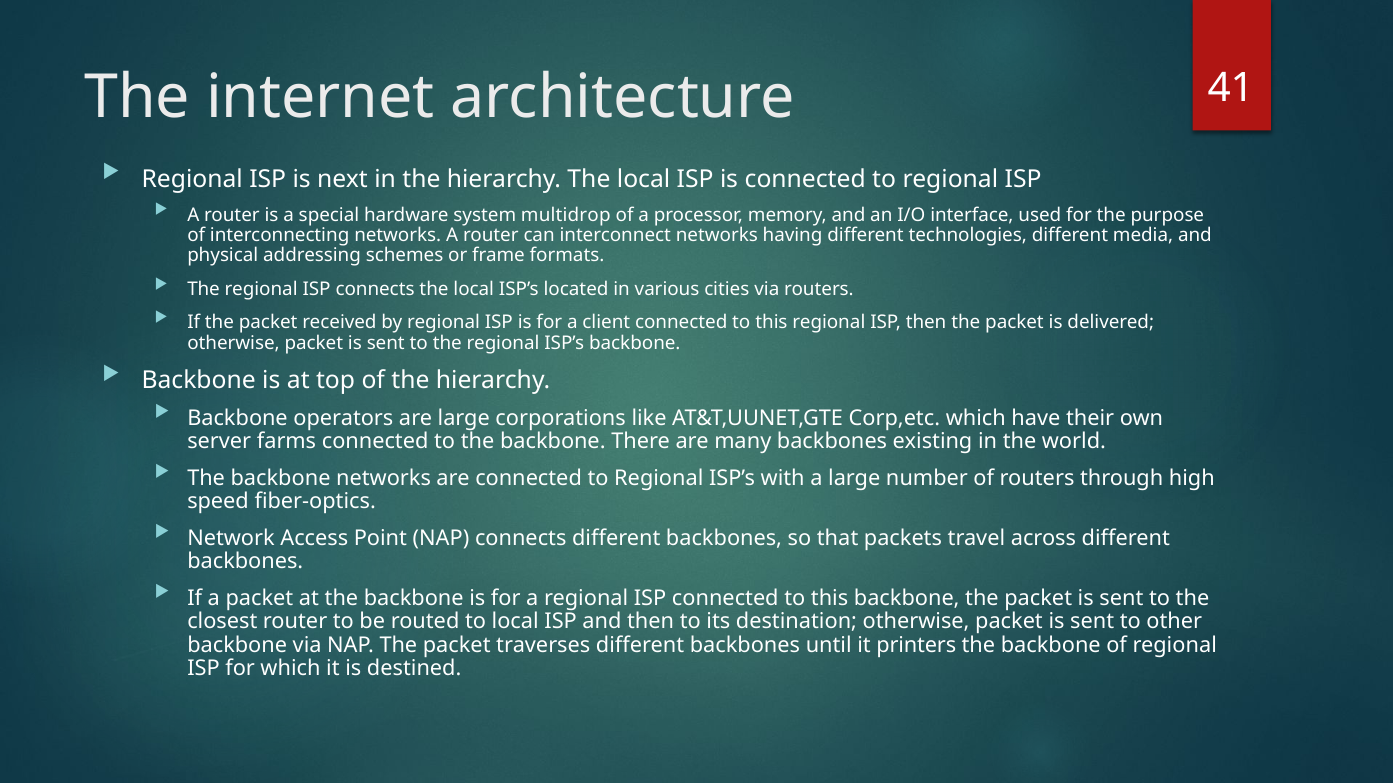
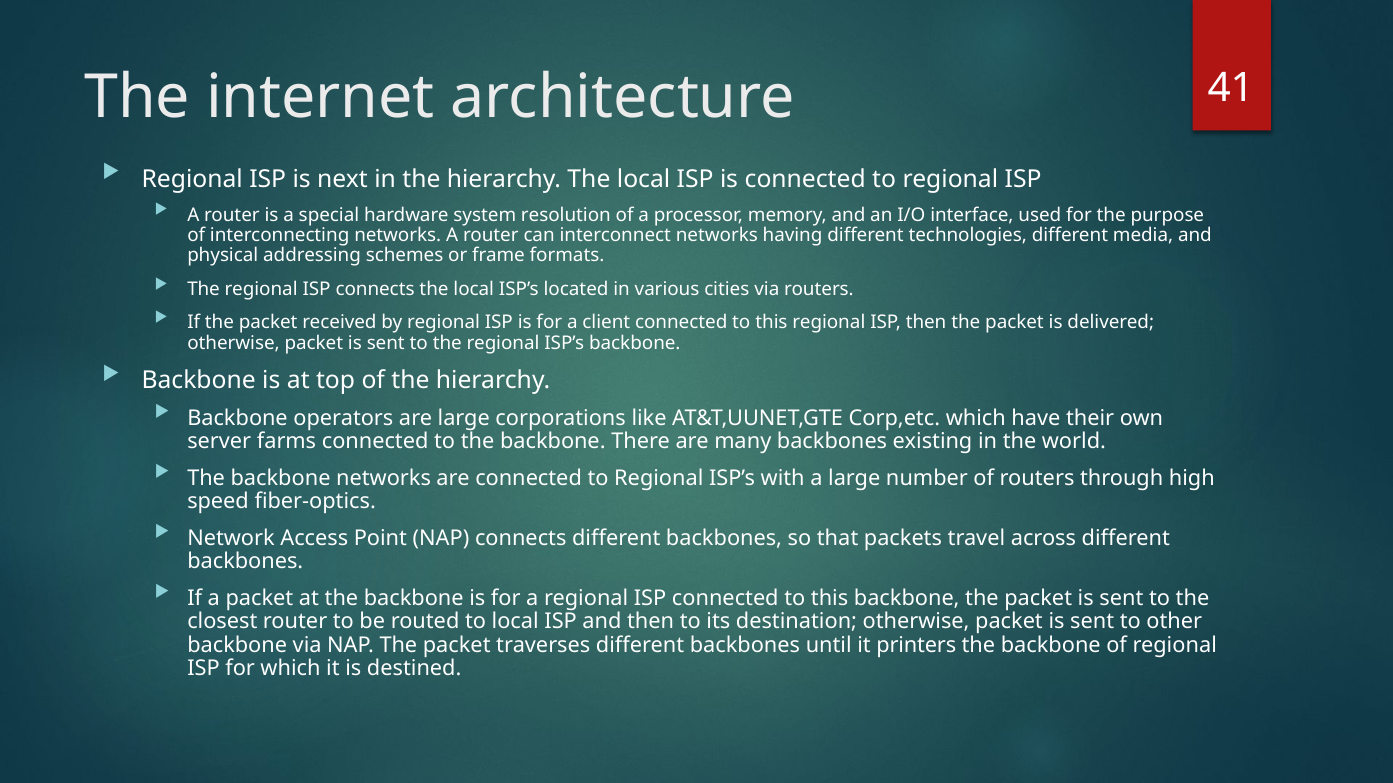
multidrop: multidrop -> resolution (566, 215)
